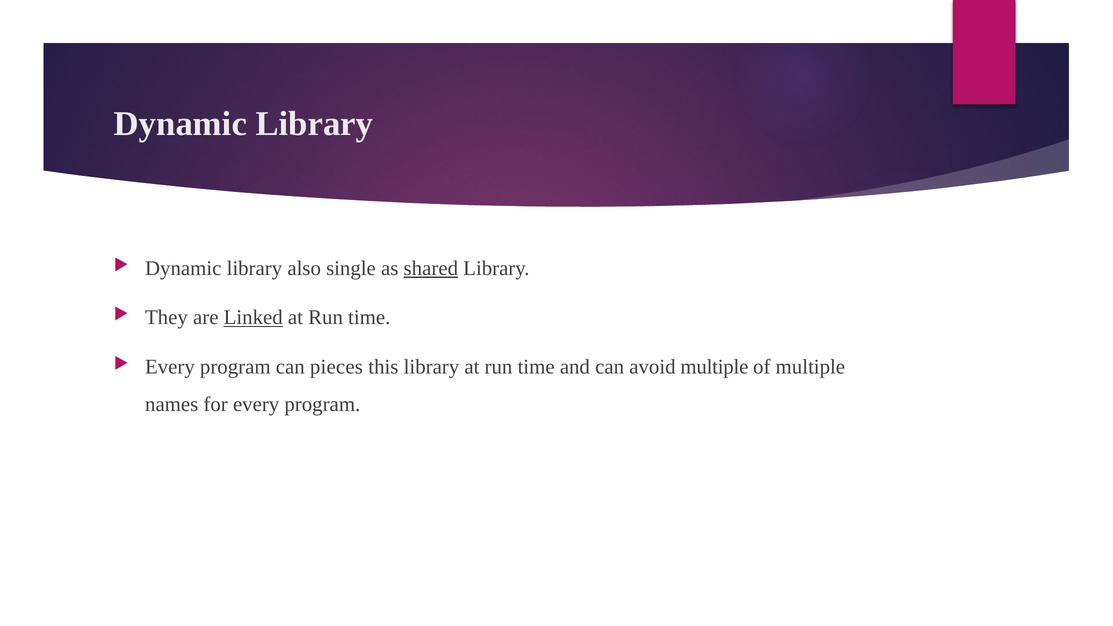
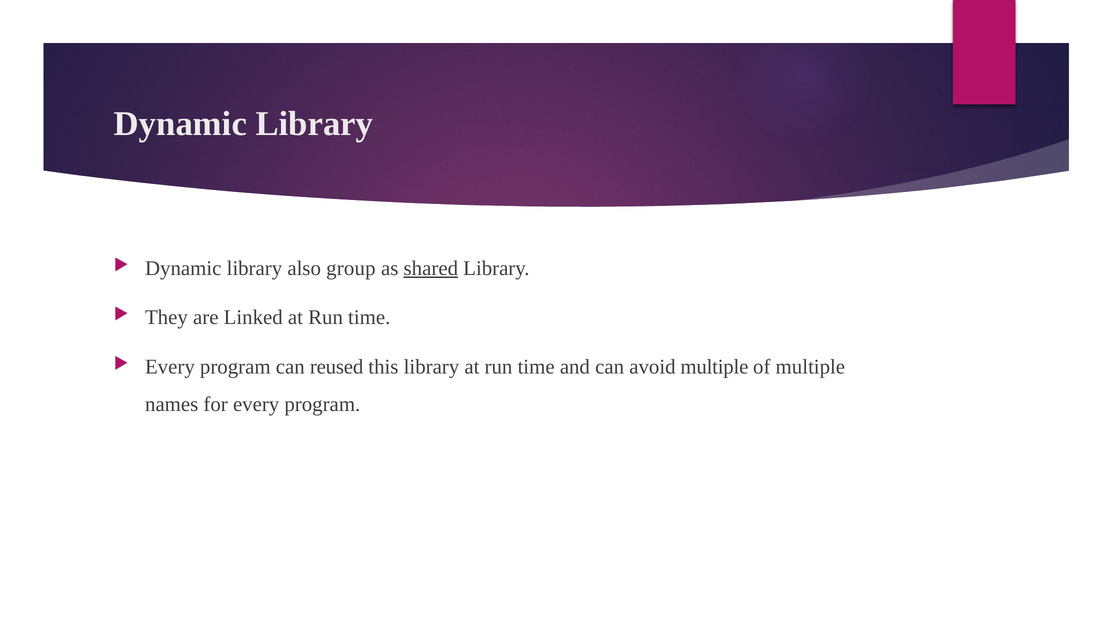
single: single -> group (351, 268)
Linked underline: present -> none (253, 318)
pieces: pieces -> reused (337, 367)
